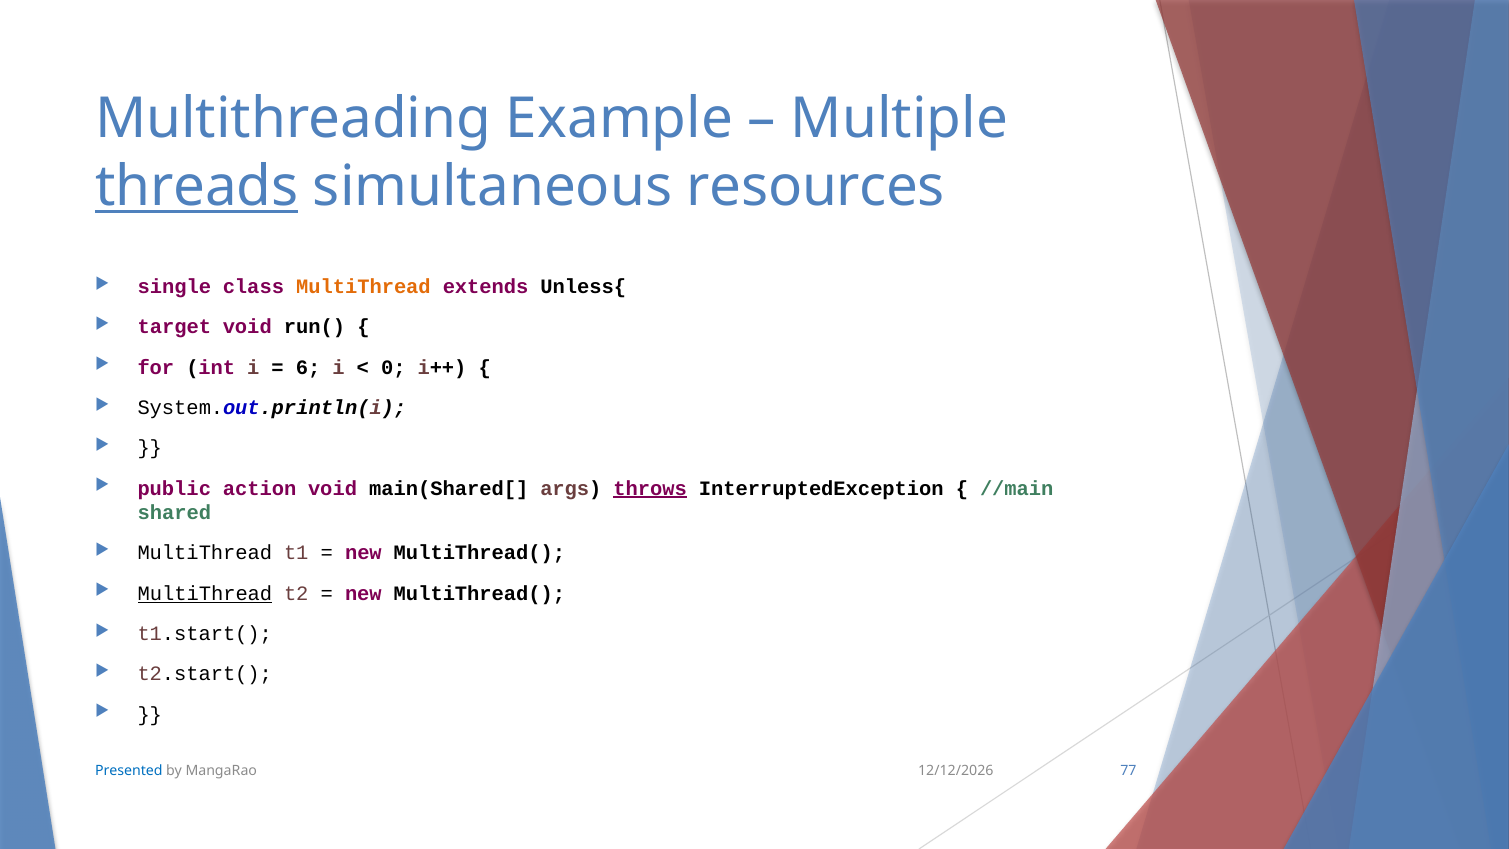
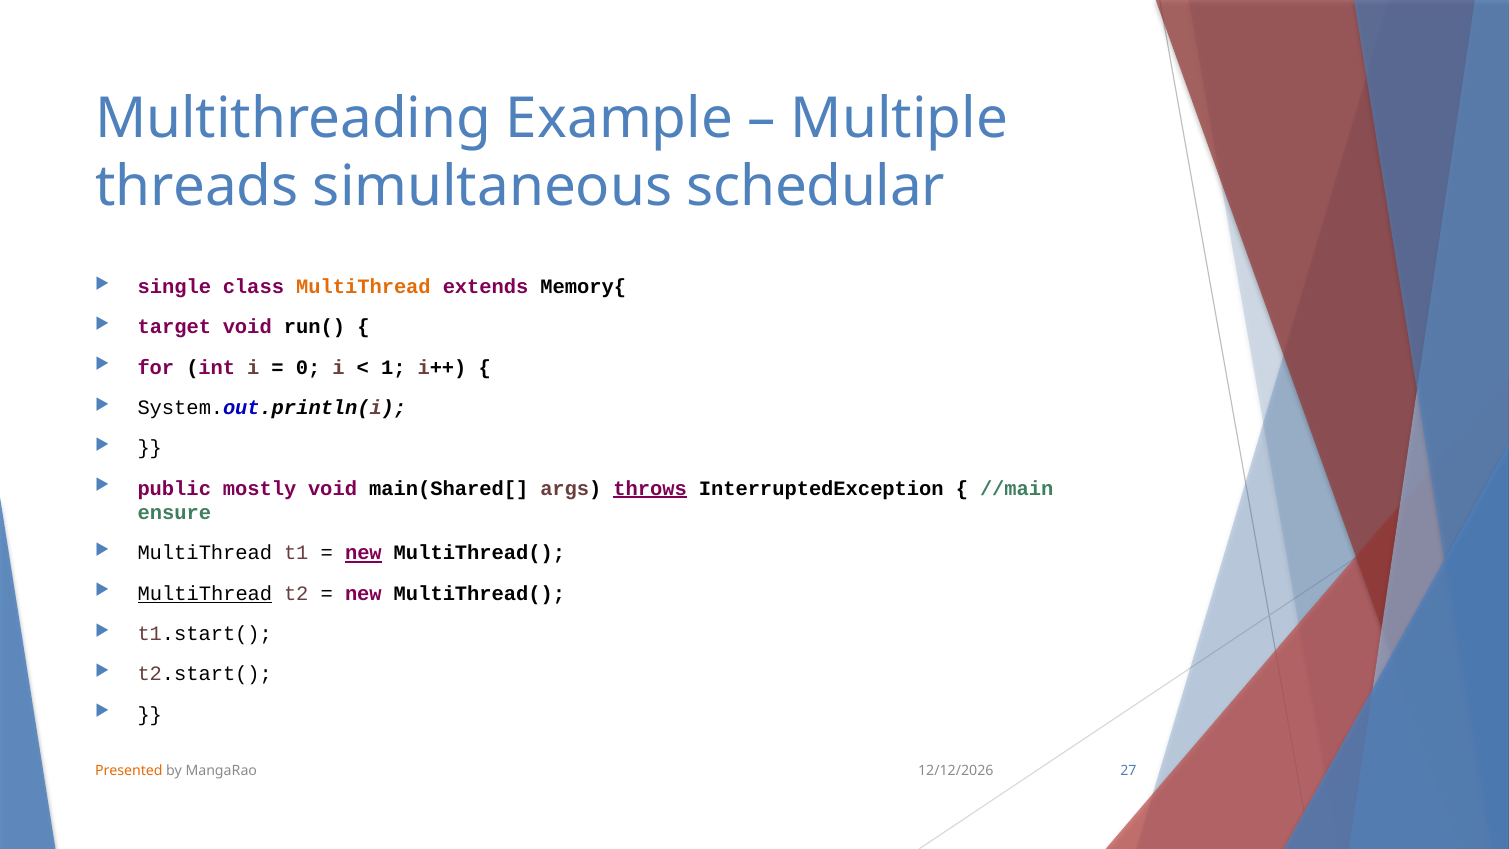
threads underline: present -> none (197, 187)
resources: resources -> schedular (816, 187)
Unless{: Unless{ -> Memory{ (583, 287)
6: 6 -> 0 (308, 367)
0: 0 -> 1 (393, 367)
action: action -> mostly (260, 488)
shared: shared -> ensure (174, 513)
new underline: none -> present (363, 553)
Presented colour: blue -> orange (129, 770)
77: 77 -> 27 (1129, 770)
